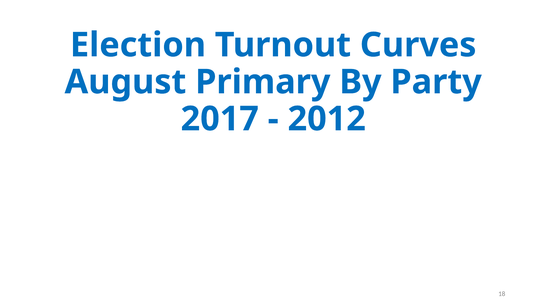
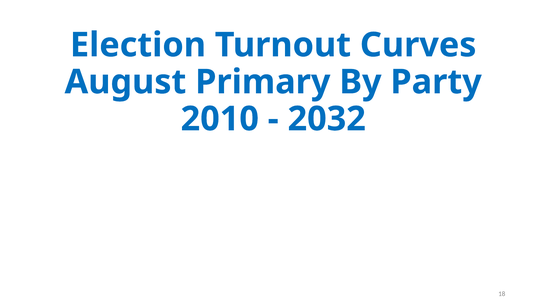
2017: 2017 -> 2010 (220, 119)
2012: 2012 -> 2032 (327, 119)
